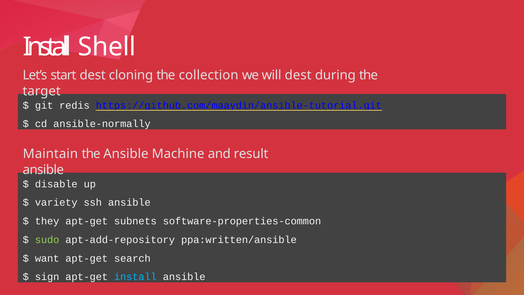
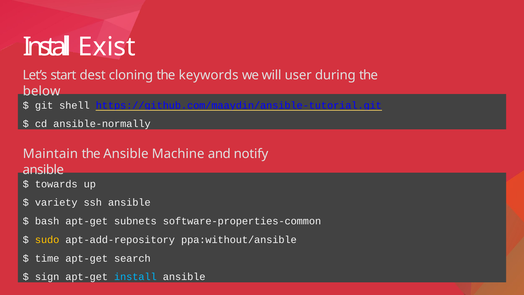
Shell: Shell -> Exist (107, 47)
collection: collection -> keywords (209, 75)
will dest: dest -> user (298, 75)
target: target -> below (42, 91)
redis: redis -> shell (74, 105)
result: result -> notify (251, 154)
disable: disable -> towards (56, 184)
they: they -> bash (47, 221)
sudo colour: light green -> yellow (47, 240)
ppa:written/ansible: ppa:written/ansible -> ppa:without/ansible (239, 240)
want: want -> time (47, 258)
